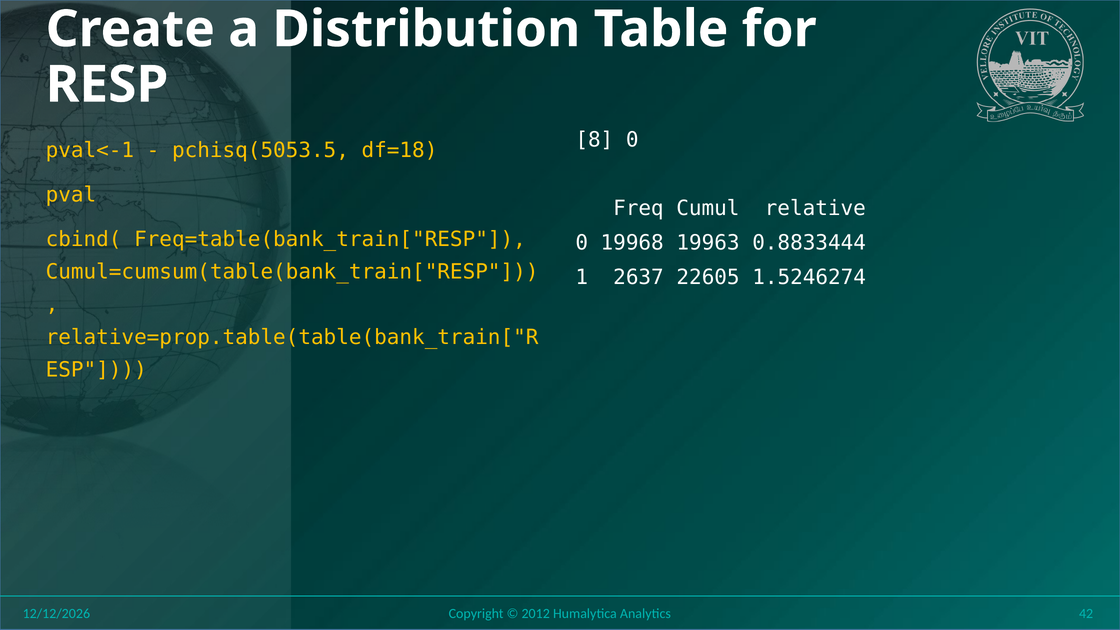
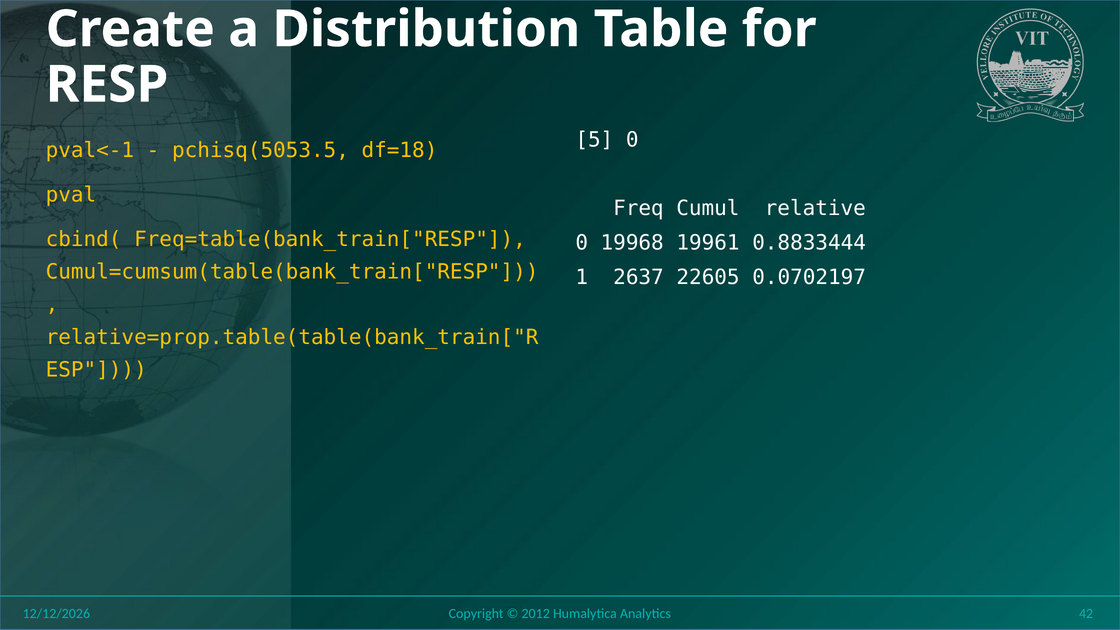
8: 8 -> 5 (594, 140)
19963: 19963 -> 19961 (708, 243)
1.5246274: 1.5246274 -> 0.0702197 (809, 277)
